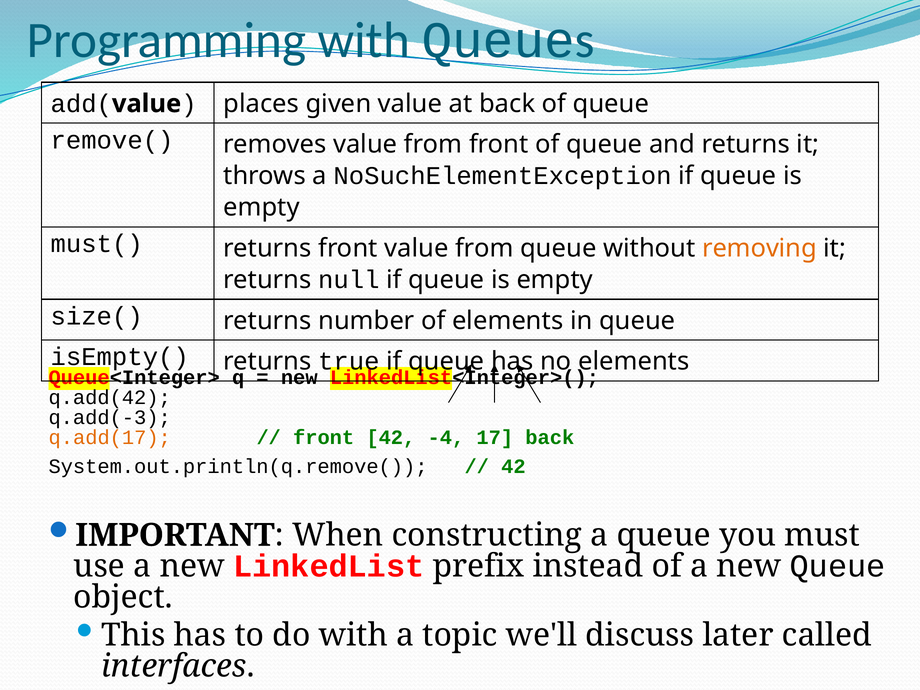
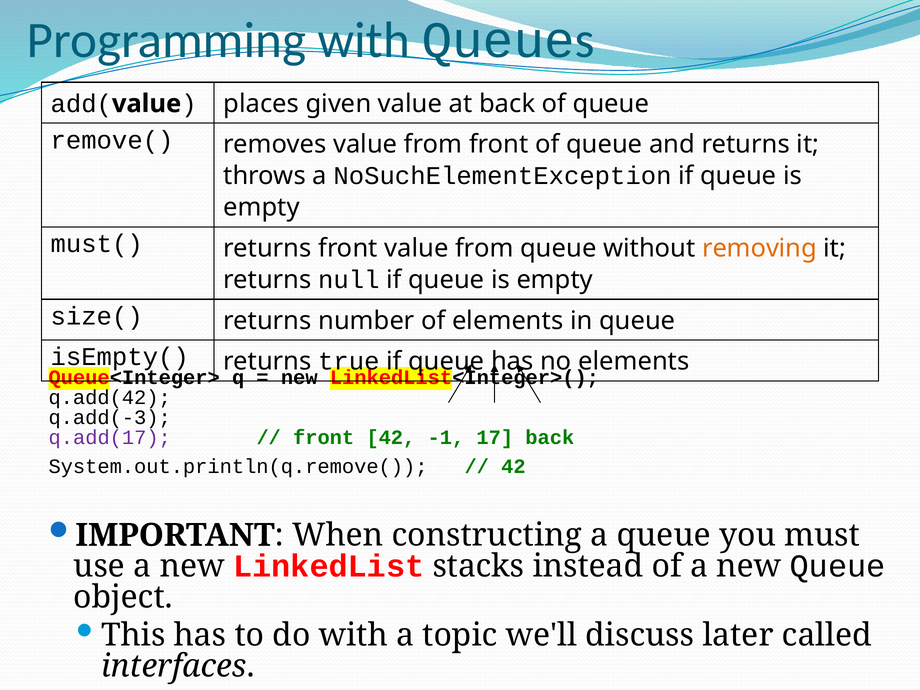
q.add(17 colour: orange -> purple (110, 437)
-4: -4 -> -1 (446, 437)
prefix: prefix -> stacks (479, 566)
